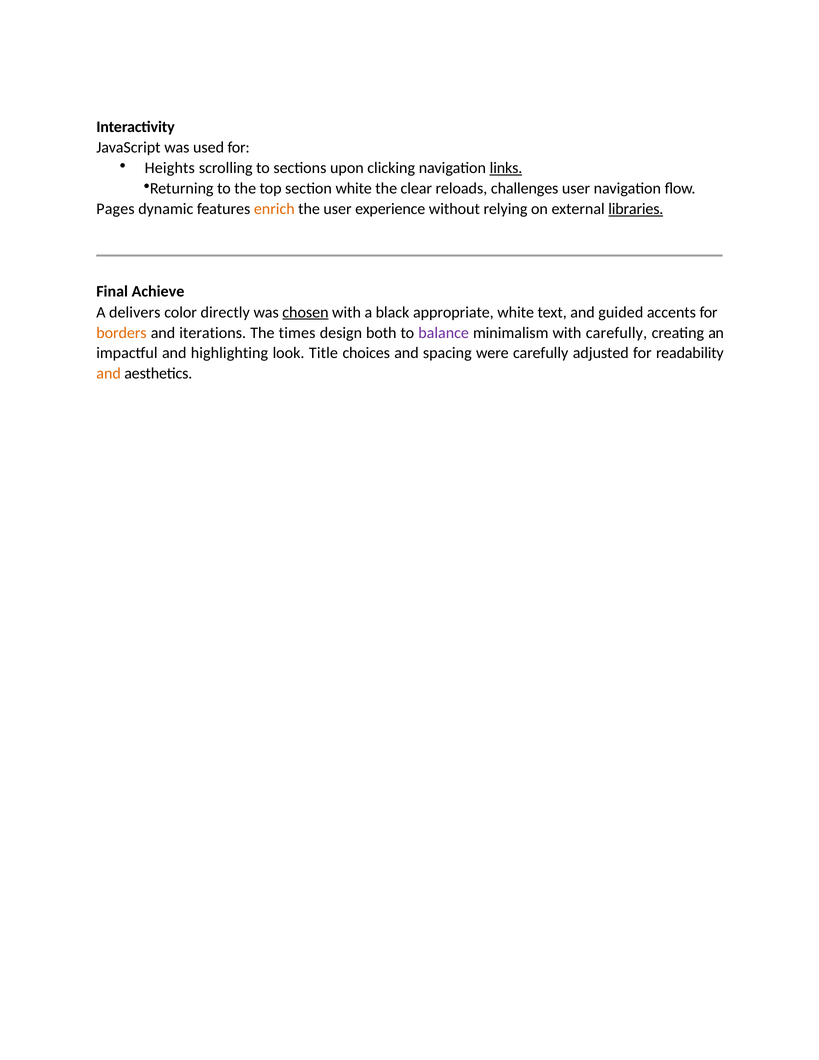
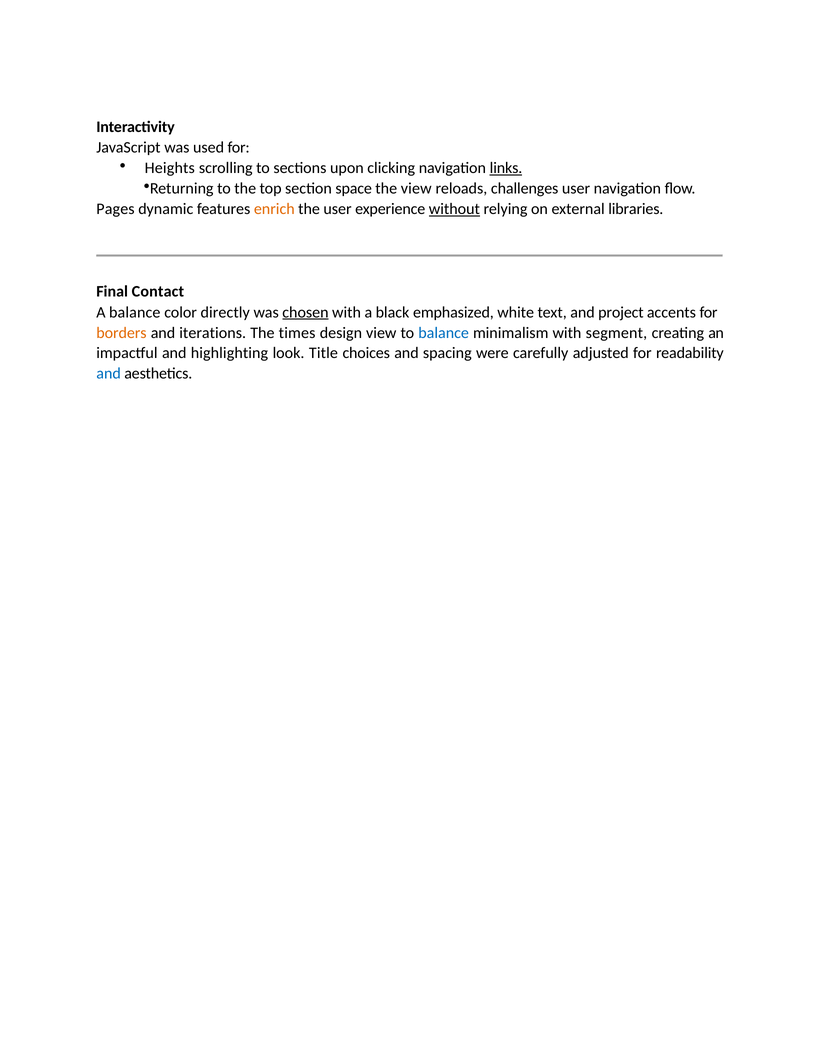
section white: white -> space (354, 189)
the clear: clear -> view (416, 189)
without underline: none -> present (454, 209)
libraries underline: present -> none (636, 209)
Achieve: Achieve -> Contact (158, 292)
A delivers: delivers -> balance (135, 312)
appropriate: appropriate -> emphasized (453, 312)
guided: guided -> project (621, 312)
design both: both -> view (381, 333)
balance colour: purple -> blue (444, 333)
with carefully: carefully -> segment (616, 333)
and colour: orange -> blue (109, 374)
